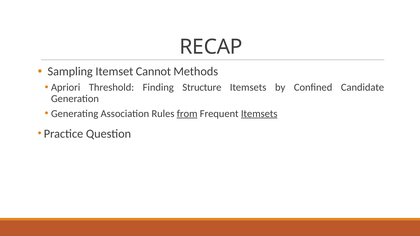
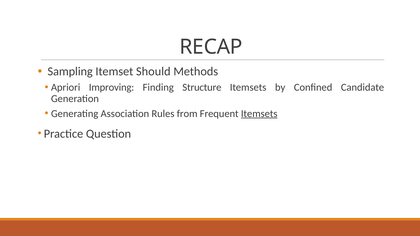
Cannot: Cannot -> Should (153, 72)
Threshold: Threshold -> Improving (112, 87)
from underline: present -> none (187, 114)
